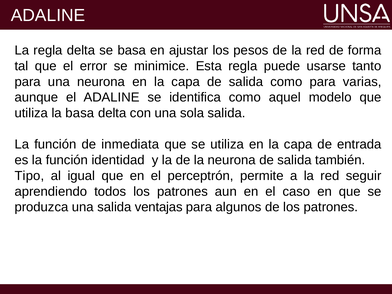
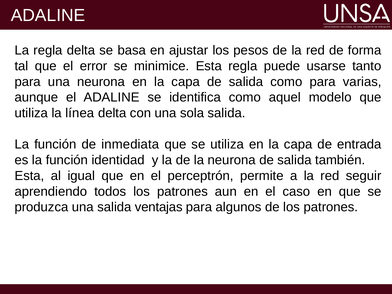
la basa: basa -> línea (80, 113)
Tipo: Tipo -> Esta (29, 176)
